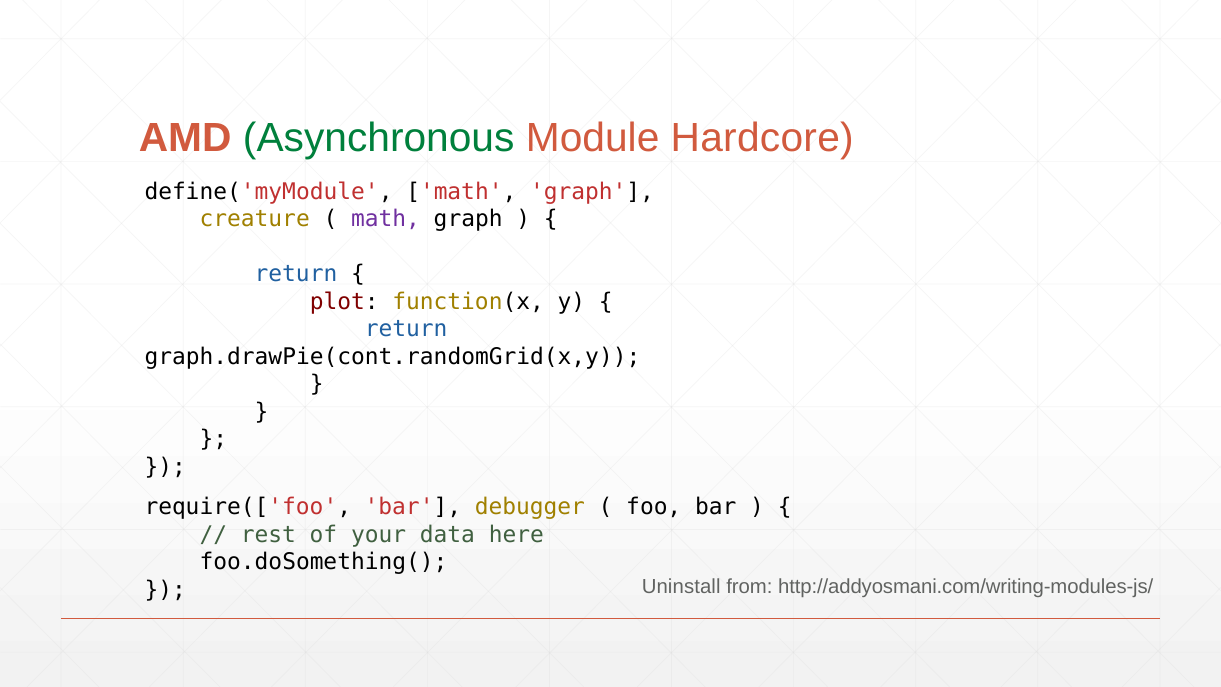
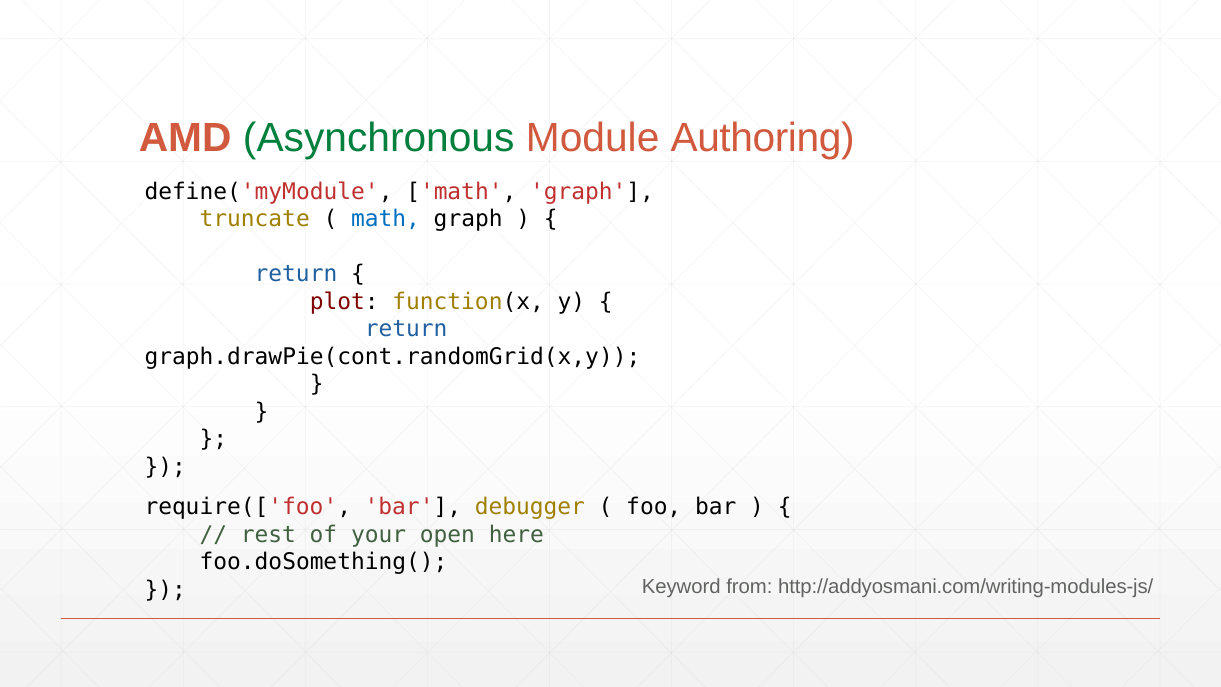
Hardcore: Hardcore -> Authoring (763, 138)
creature: creature -> truncate (255, 219)
math colour: purple -> blue (385, 219)
data: data -> open (447, 534)
Uninstall: Uninstall -> Keyword (681, 586)
